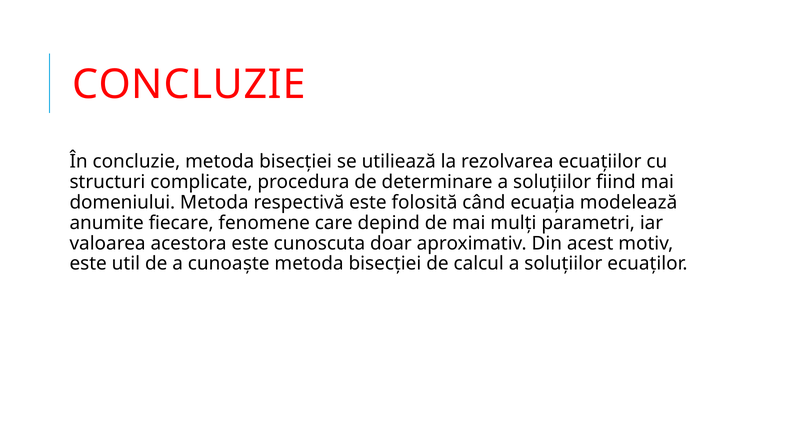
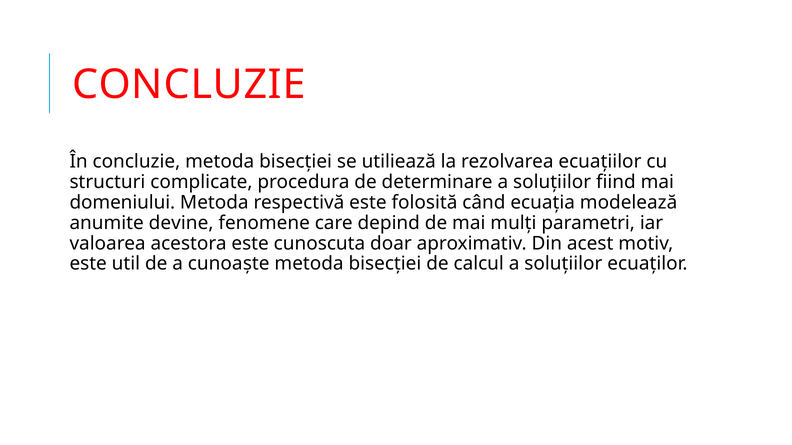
fiecare: fiecare -> devine (181, 223)
